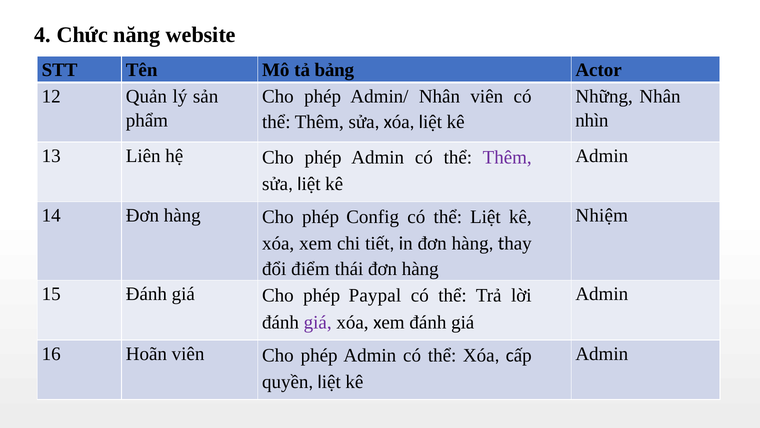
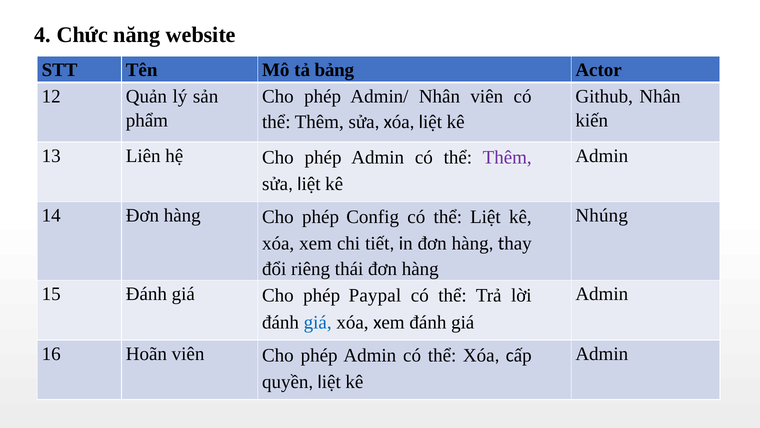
Những: Những -> Github (604, 96)
nhìn: nhìn -> kiến (592, 120)
Nhiệm: Nhiệm -> Nhúng (602, 215)
điểm: điểm -> riêng (311, 268)
giá colour: purple -> blue (318, 322)
